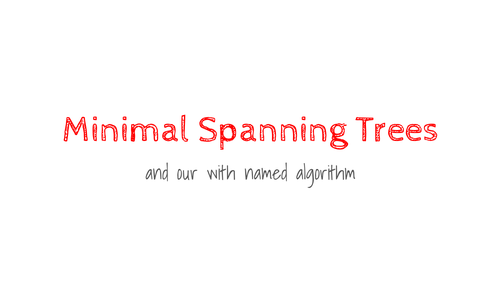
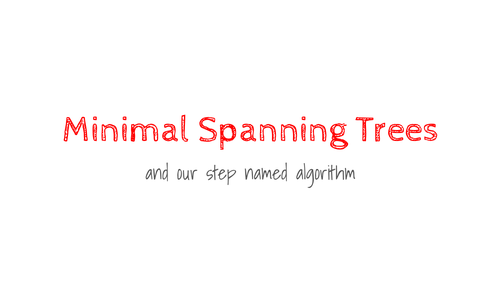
with: with -> step (221, 174)
